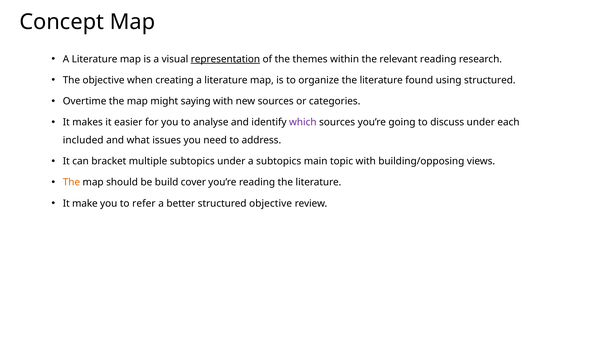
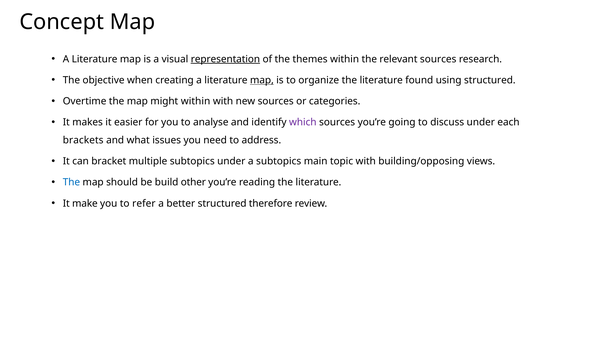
relevant reading: reading -> sources (438, 59)
map underline: none -> present (262, 80)
might saying: saying -> within (196, 101)
included: included -> brackets (83, 140)
The colour: orange -> blue (71, 182)
cover: cover -> other (193, 182)
structured objective: objective -> therefore (271, 203)
